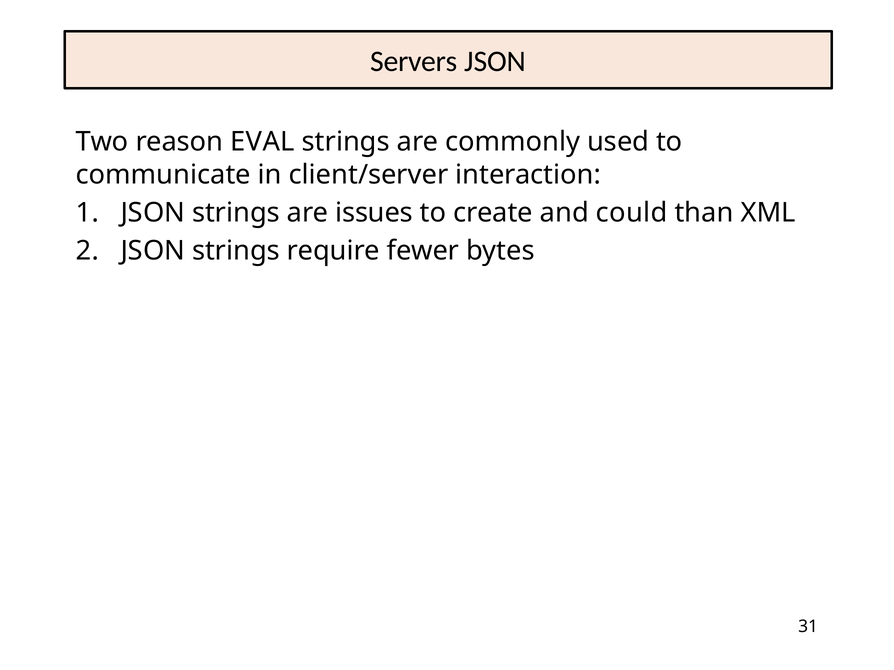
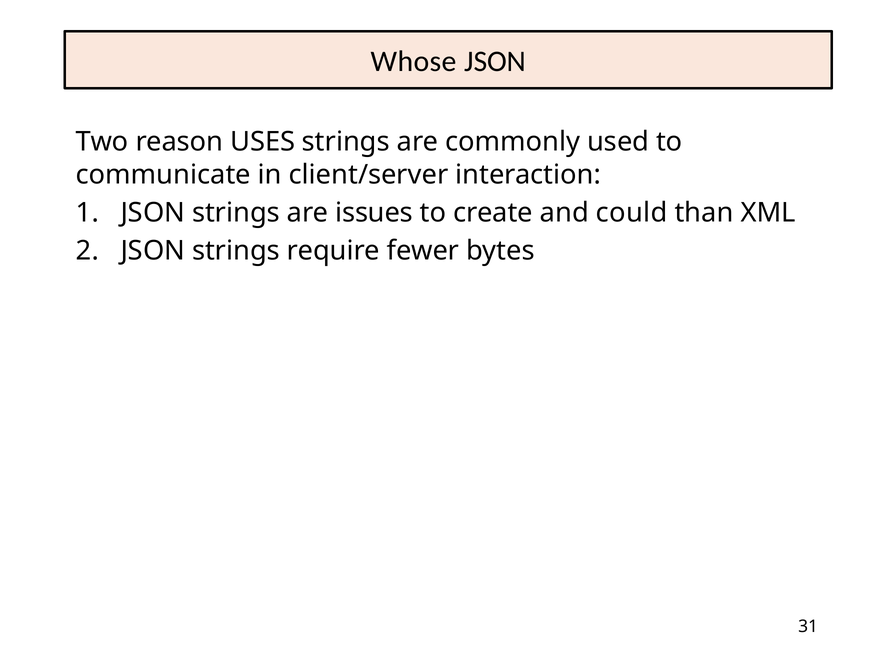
Servers: Servers -> Whose (414, 62)
EVAL: EVAL -> USES (263, 142)
